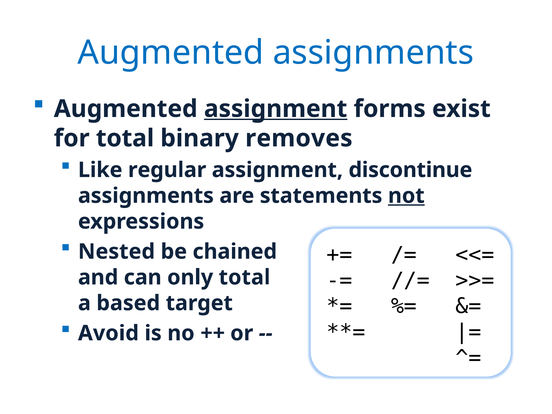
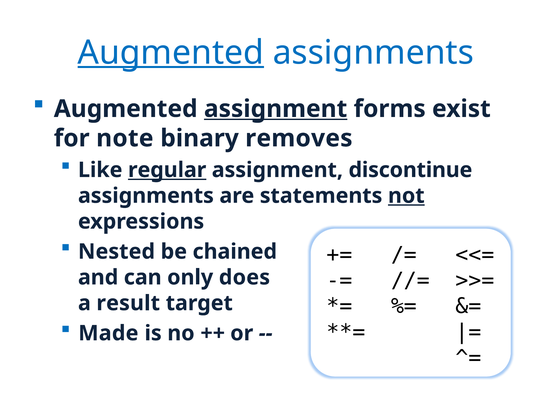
Augmented underline: none -> present (171, 53)
for total: total -> note (125, 138)
regular underline: none -> present (167, 170)
only total: total -> does (244, 277)
based: based -> result (128, 303)
Avoid: Avoid -> Made (108, 333)
